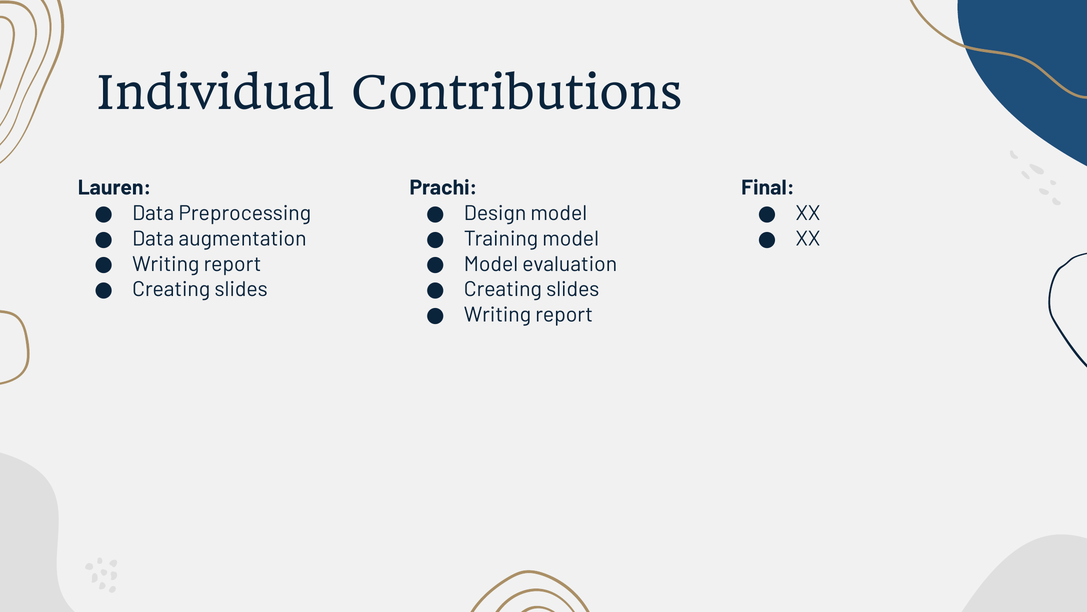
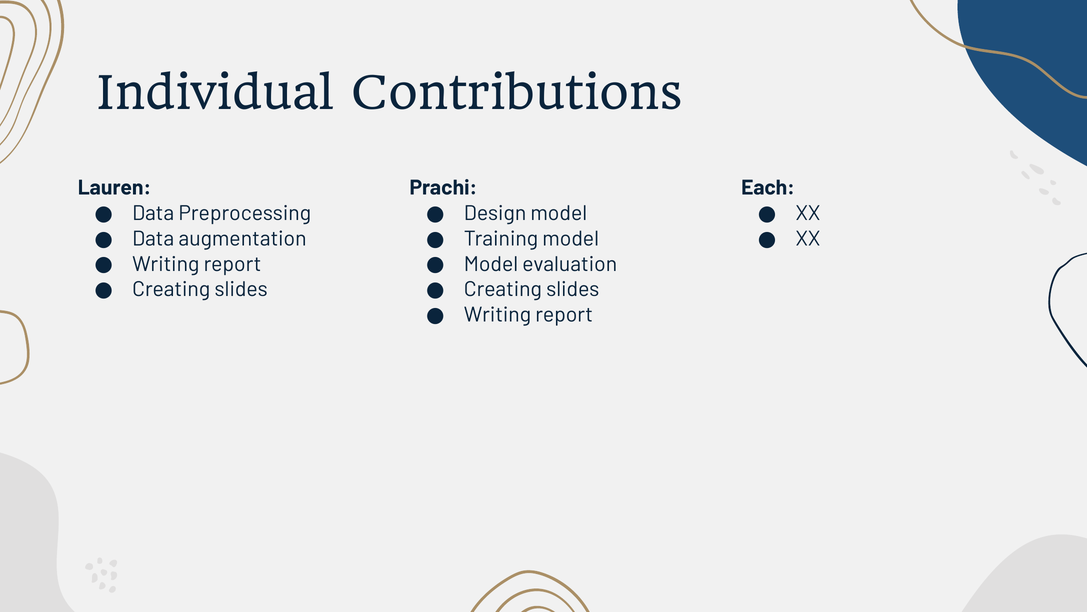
Final: Final -> Each (768, 188)
